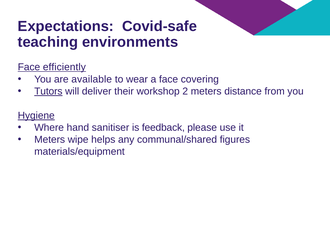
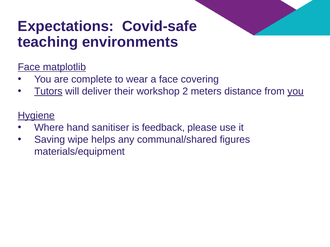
efficiently: efficiently -> matplotlib (64, 67)
available: available -> complete (92, 79)
you underline: none -> present (296, 91)
Meters: Meters -> Saving (50, 140)
